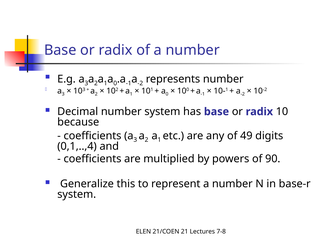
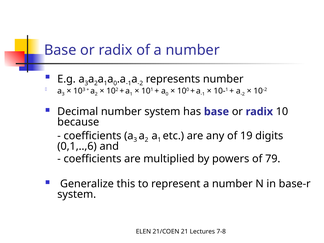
49: 49 -> 19 (246, 136)
0,1,..,4: 0,1,..,4 -> 0,1,..,6 (77, 146)
90: 90 -> 79 (273, 159)
